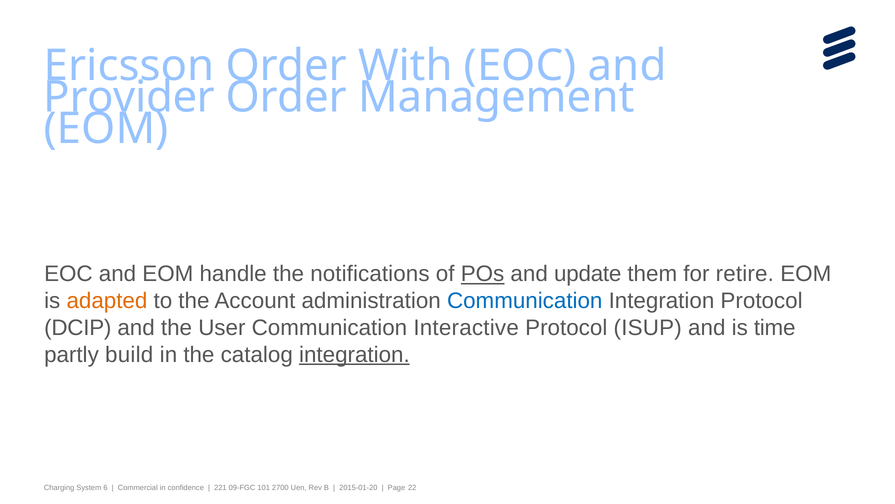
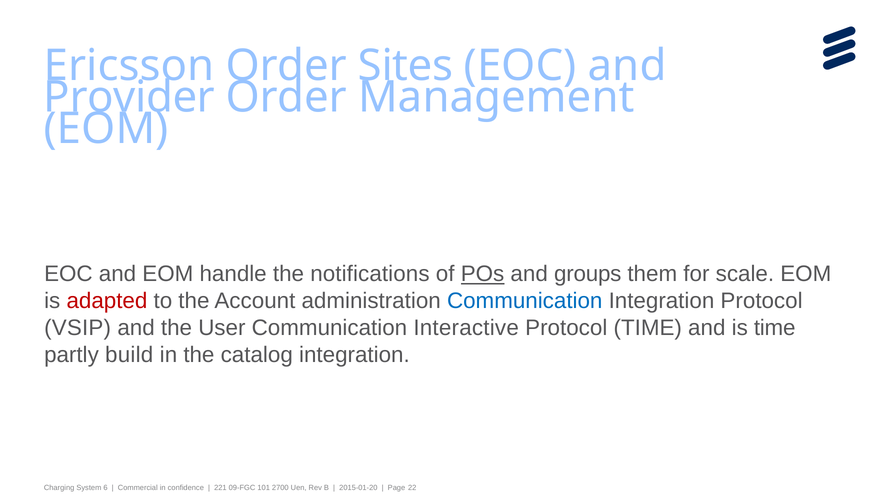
With: With -> Sites (406, 66)
update: update -> groups (588, 274)
retire: retire -> scale (745, 274)
adapted colour: orange -> red (107, 301)
DCIP: DCIP -> VSIP (78, 327)
Protocol ISUP: ISUP -> TIME (648, 327)
integration underline: present -> none (354, 354)
